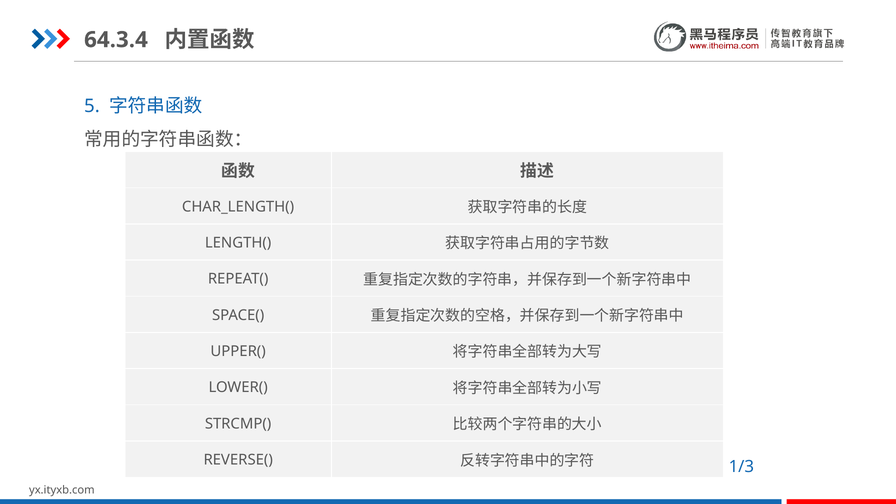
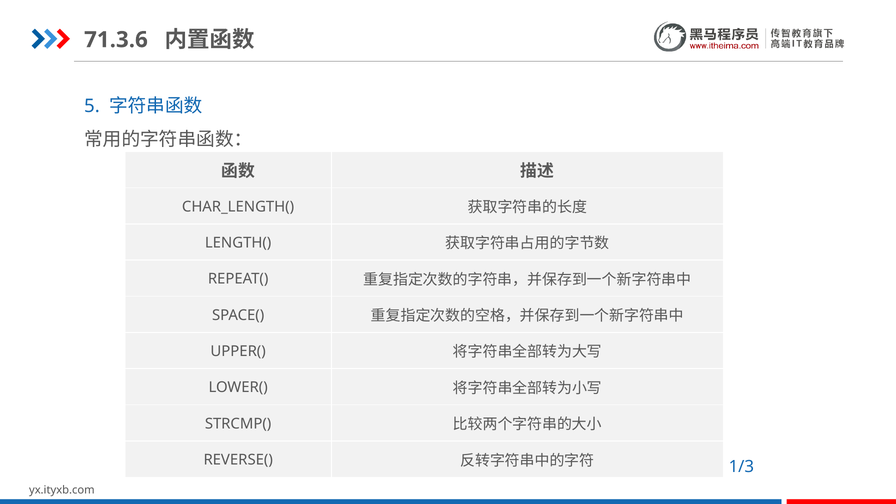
64.3.4: 64.3.4 -> 71.3.6 (116, 40)
